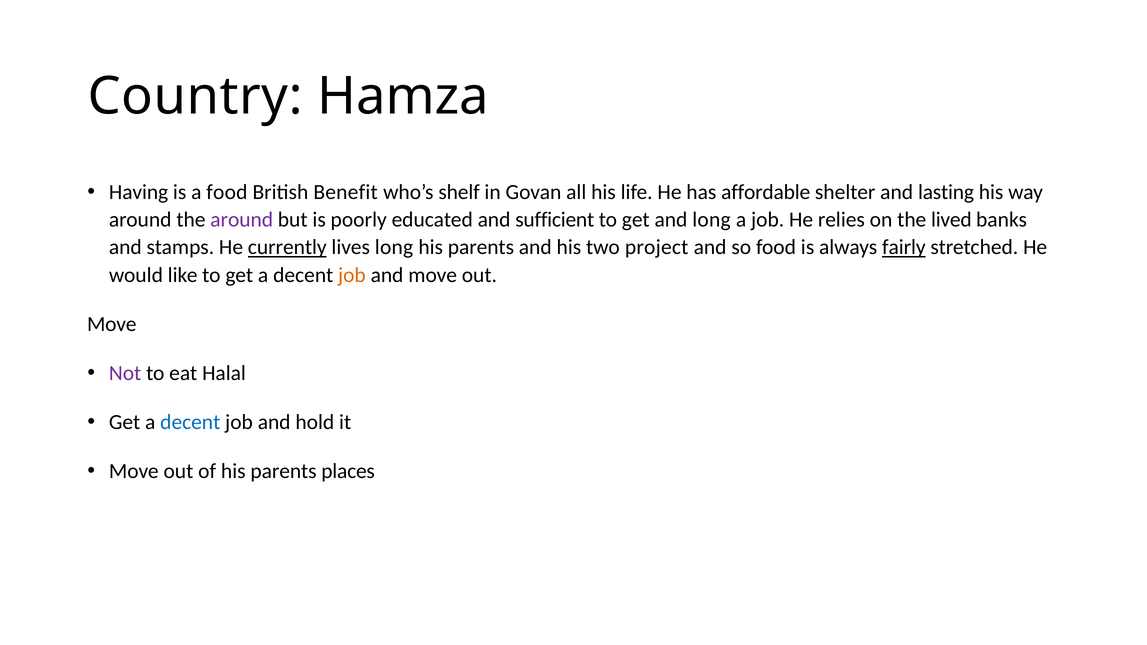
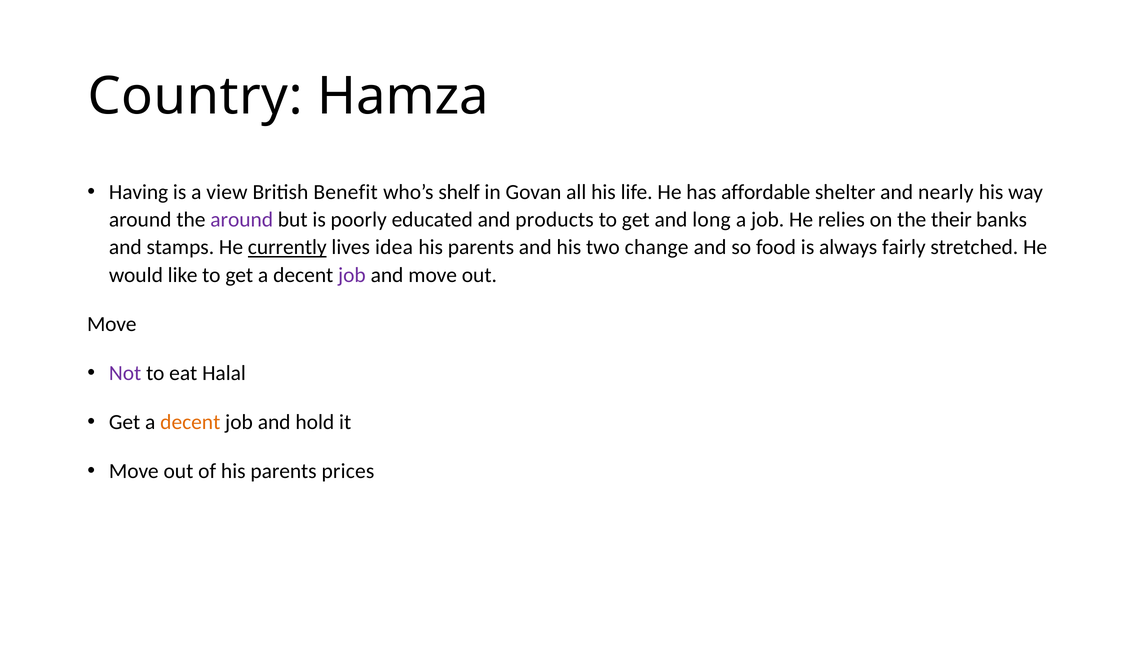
a food: food -> view (227, 192)
lasting: lasting -> nearly (946, 192)
sufficient: sufficient -> products (555, 220)
lived: lived -> their (951, 220)
lives long: long -> idea (394, 247)
project: project -> change (657, 247)
fairly underline: present -> none (904, 247)
job colour: orange -> purple (352, 275)
decent colour: blue -> orange (190, 422)
places: places -> prices (348, 471)
